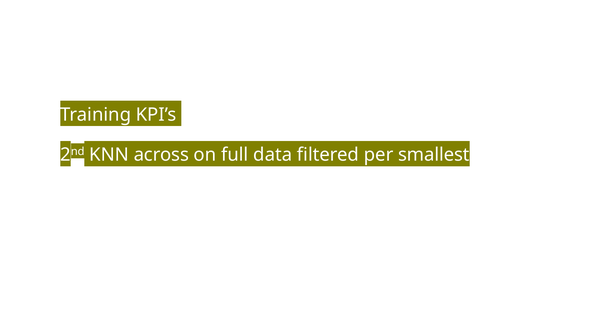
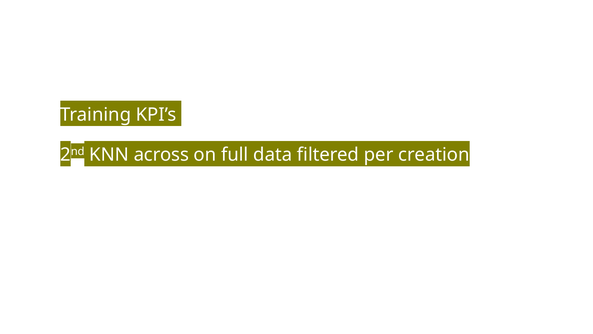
smallest: smallest -> creation (434, 154)
